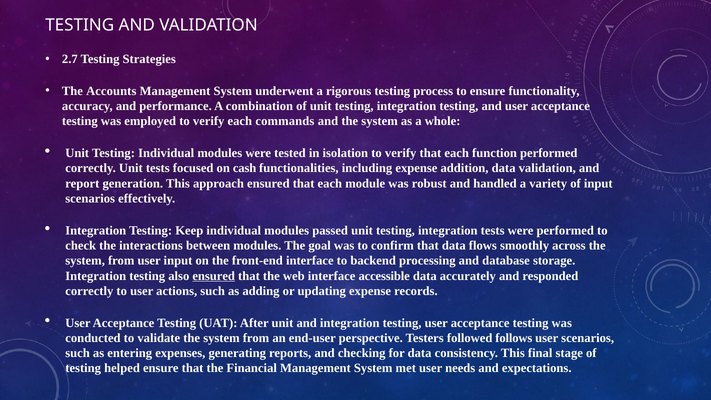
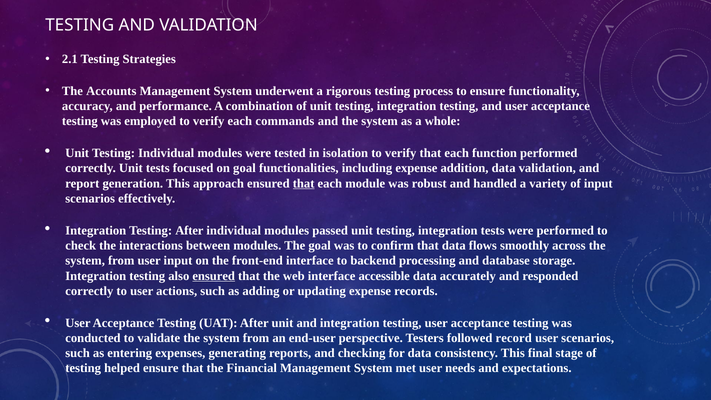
2.7: 2.7 -> 2.1 (70, 59)
on cash: cash -> goal (244, 168)
that underline: none -> present (304, 183)
Testing Keep: Keep -> After (189, 230)
follows: follows -> record (514, 338)
